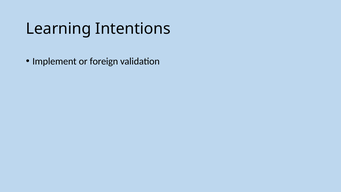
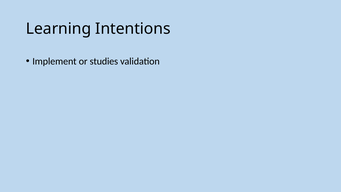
foreign: foreign -> studies (104, 61)
